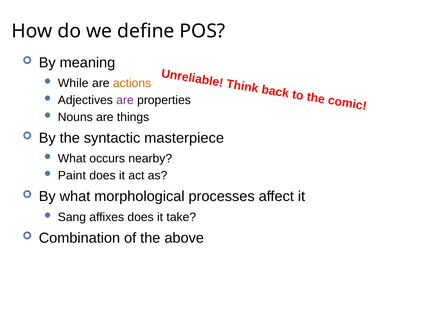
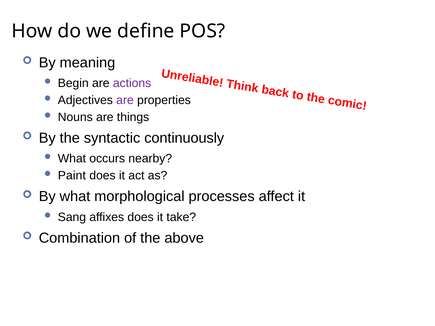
While: While -> Begin (73, 83)
actions colour: orange -> purple (132, 83)
masterpiece: masterpiece -> continuously (184, 138)
